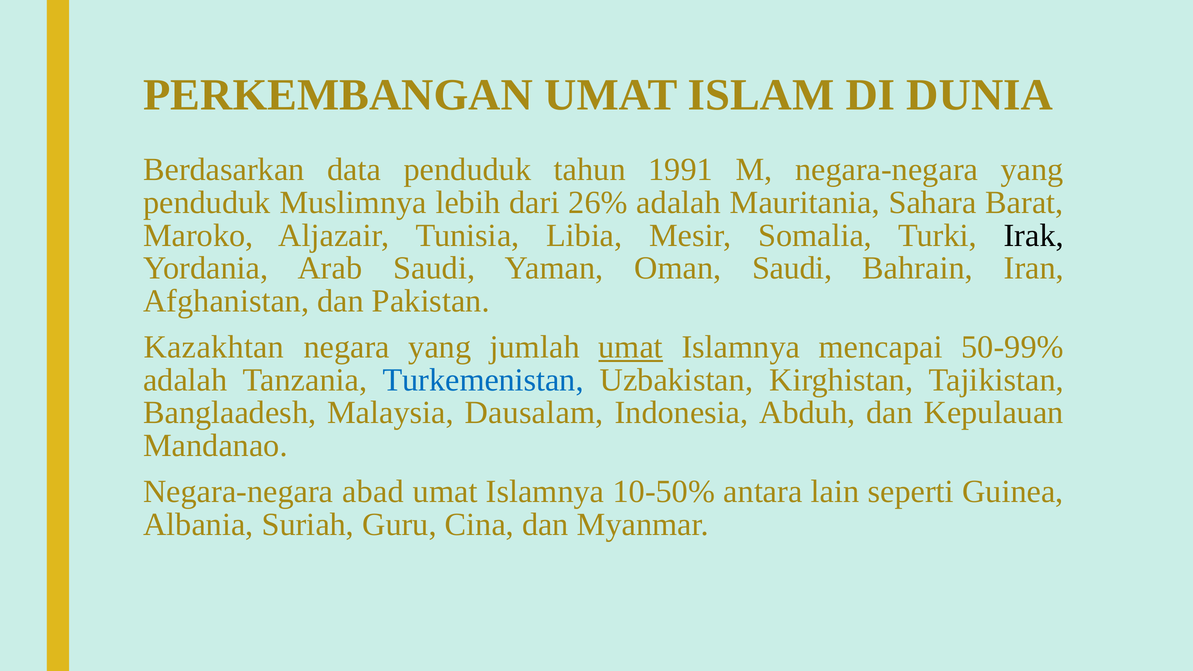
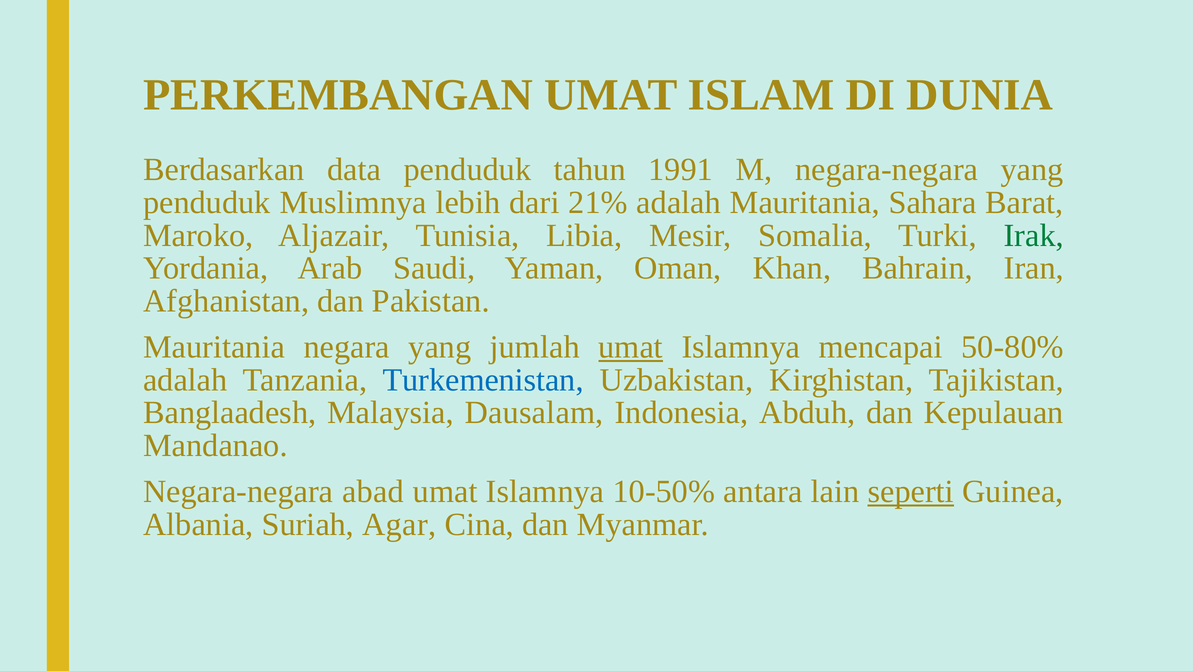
26%: 26% -> 21% (598, 203)
Irak colour: black -> green (1034, 235)
Oman Saudi: Saudi -> Khan (792, 268)
Kazakhtan: Kazakhtan -> Mauritania (214, 347)
50-99%: 50-99% -> 50-80% (1012, 347)
seperti underline: none -> present (911, 492)
Guru: Guru -> Agar (399, 525)
